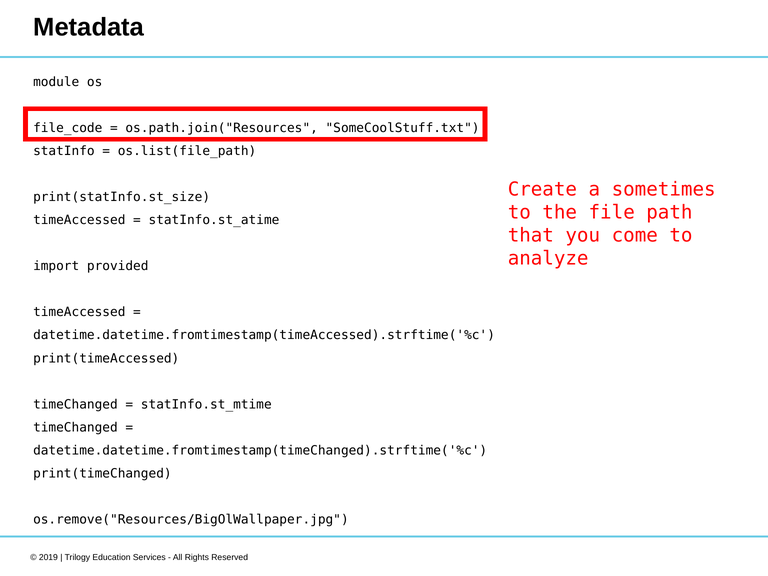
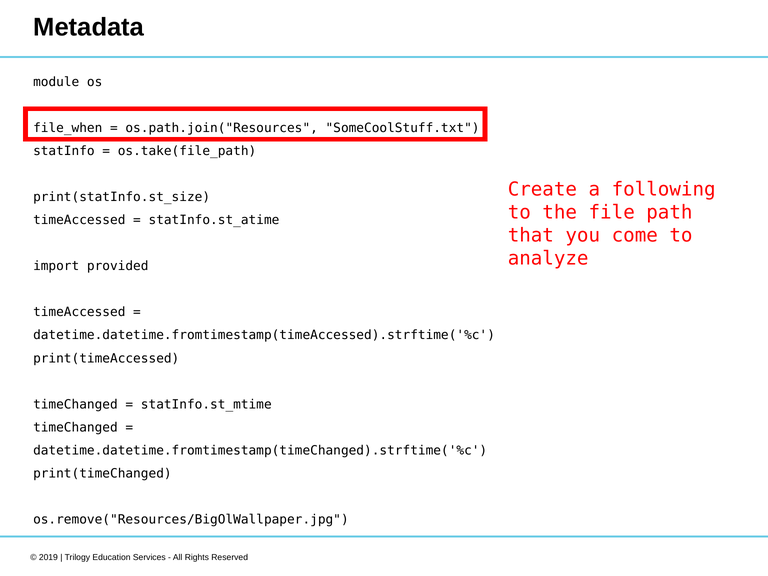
file_code: file_code -> file_when (68, 128)
os.list(file_path: os.list(file_path -> os.take(file_path (187, 151)
sometimes: sometimes -> following (664, 189)
